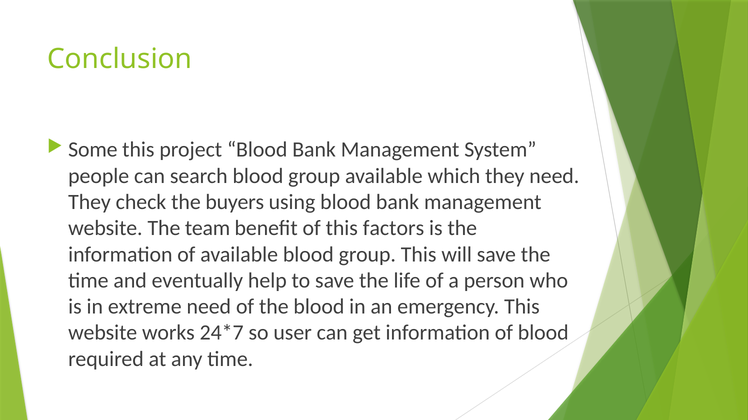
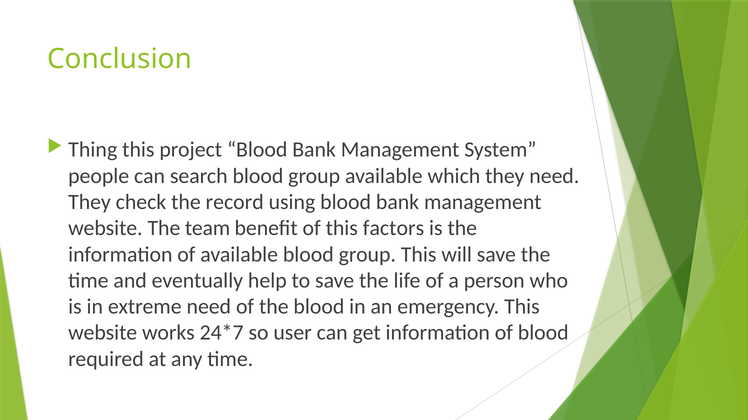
Some: Some -> Thing (93, 150)
buyers: buyers -> record (235, 202)
